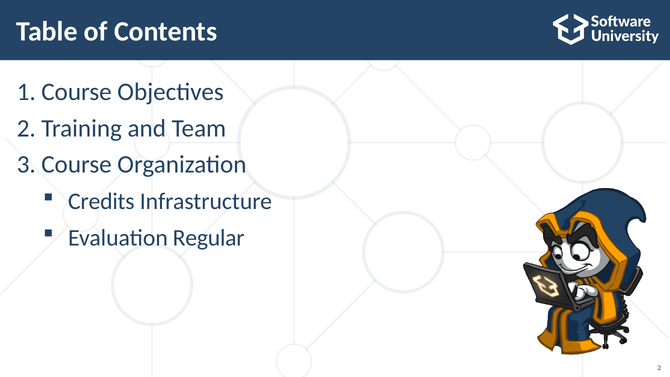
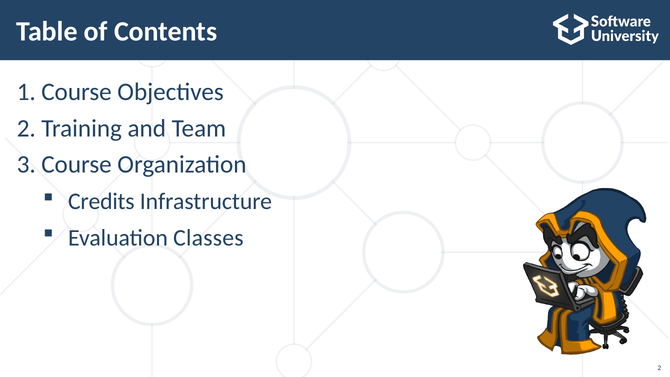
Regular: Regular -> Classes (208, 238)
